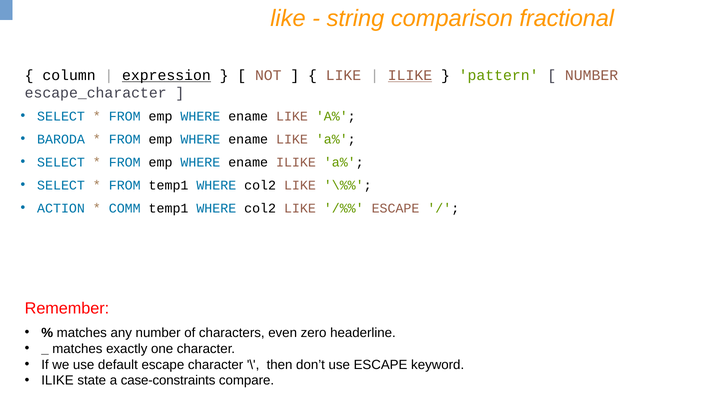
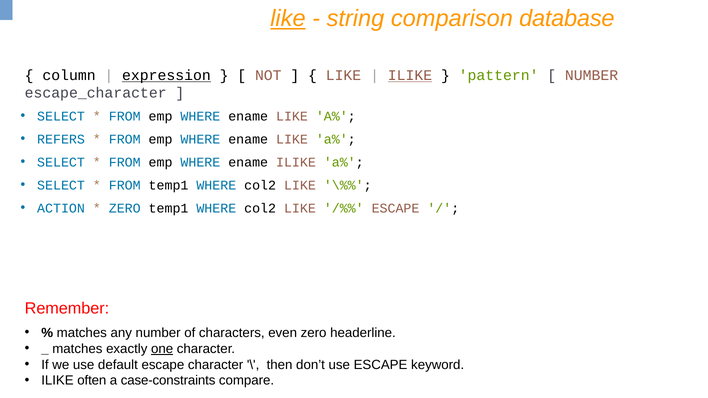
like underline: none -> present (288, 18)
fractional: fractional -> database (567, 18)
BARODA: BARODA -> REFERS (61, 139)
COMM: COMM -> ZERO (125, 208)
one underline: none -> present (162, 349)
state: state -> often (92, 381)
